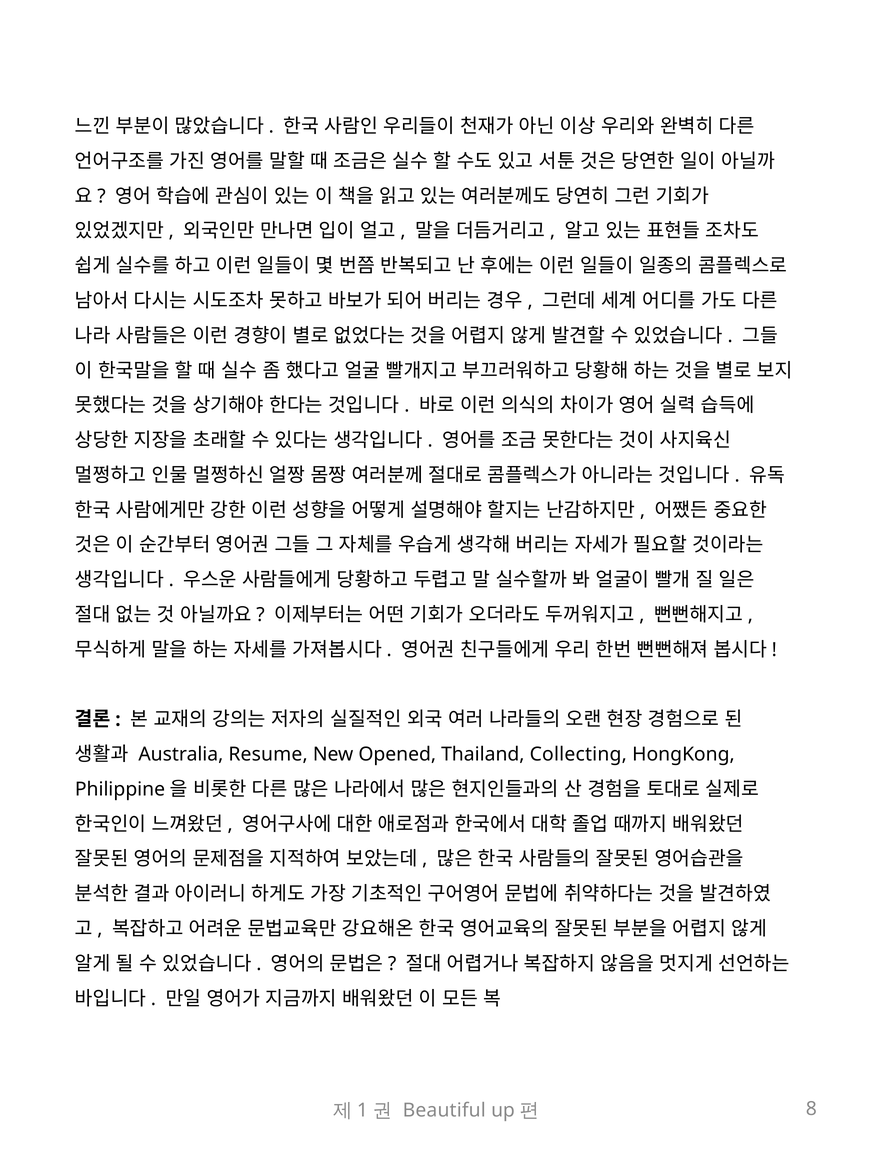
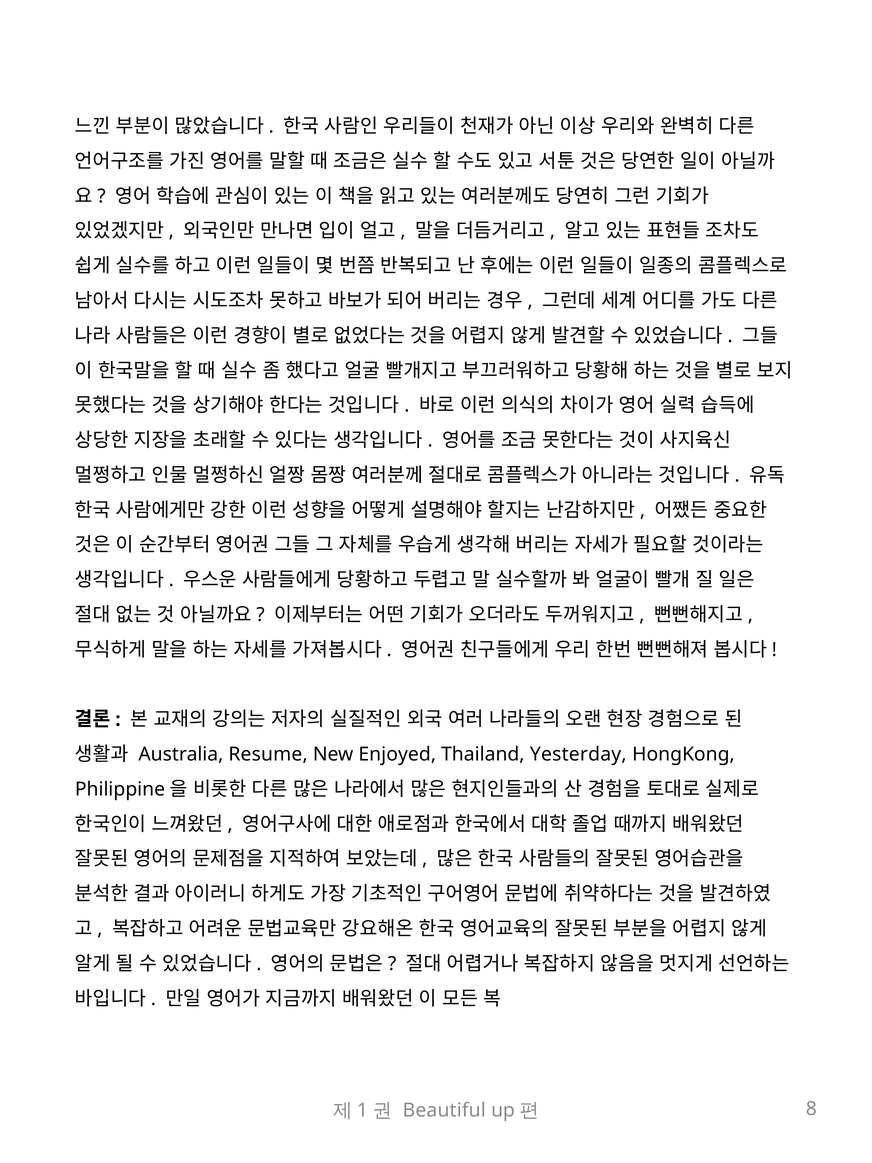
Opened: Opened -> Enjoyed (397, 754)
Collecting: Collecting -> Yesterday (578, 754)
